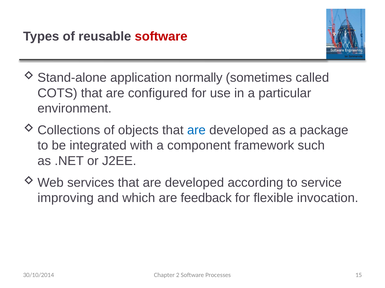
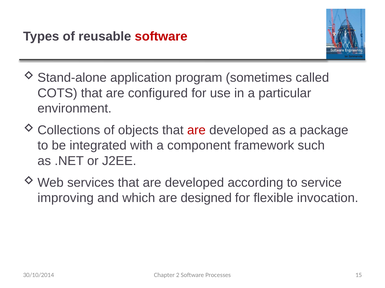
normally: normally -> program (199, 78)
are colour: blue -> red (196, 130)
feedback: feedback -> designed (206, 199)
